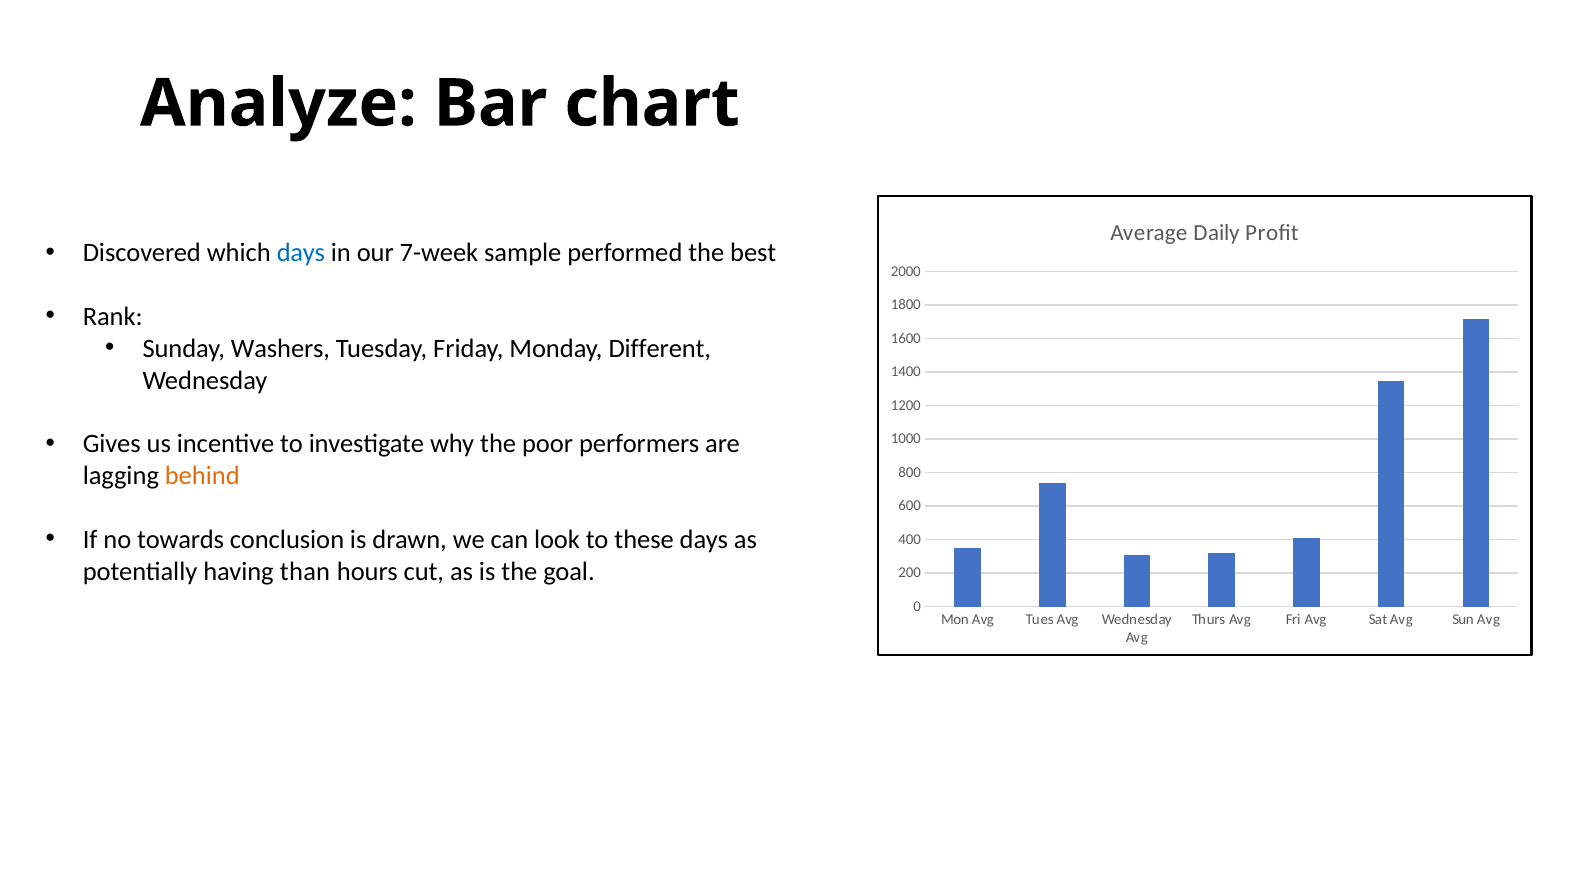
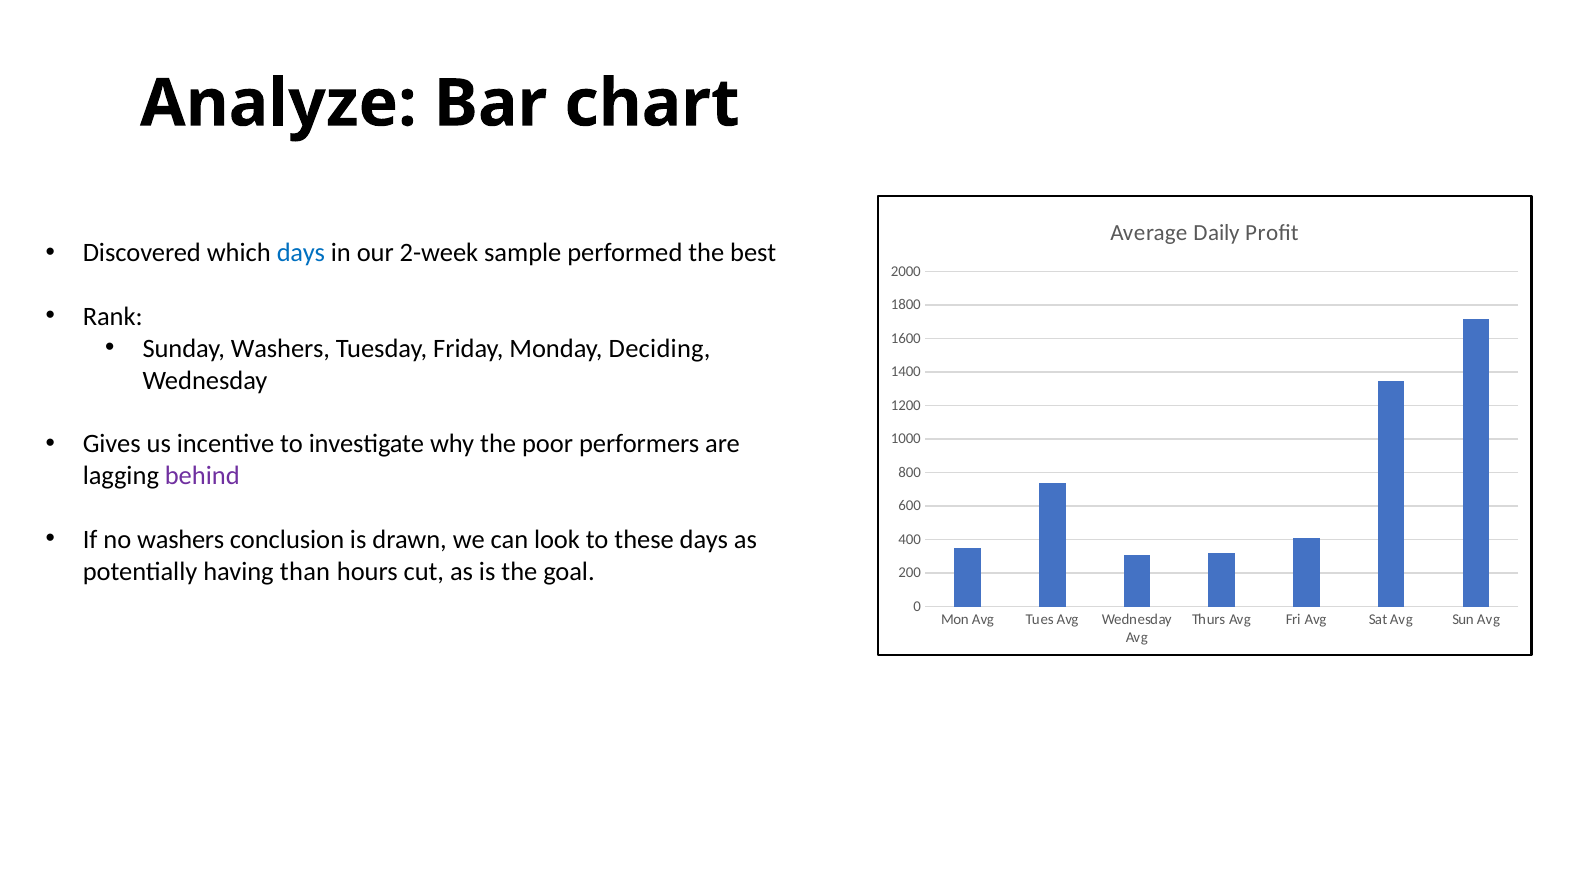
7-week: 7-week -> 2-week (439, 253)
Different: Different -> Deciding (660, 348)
behind colour: orange -> purple (202, 476)
no towards: towards -> washers (181, 539)
